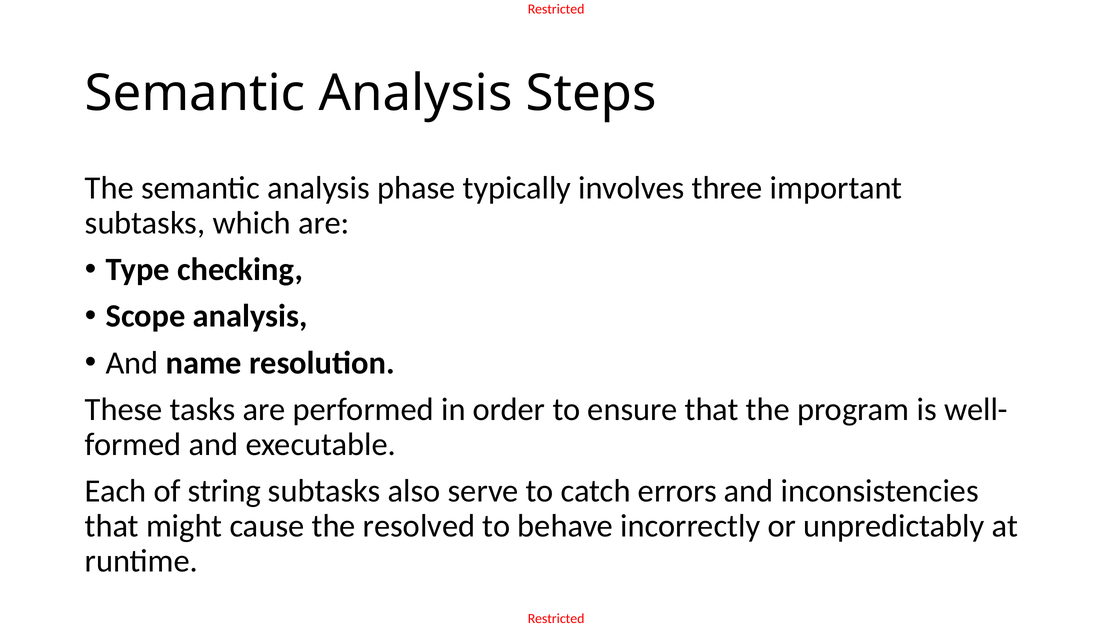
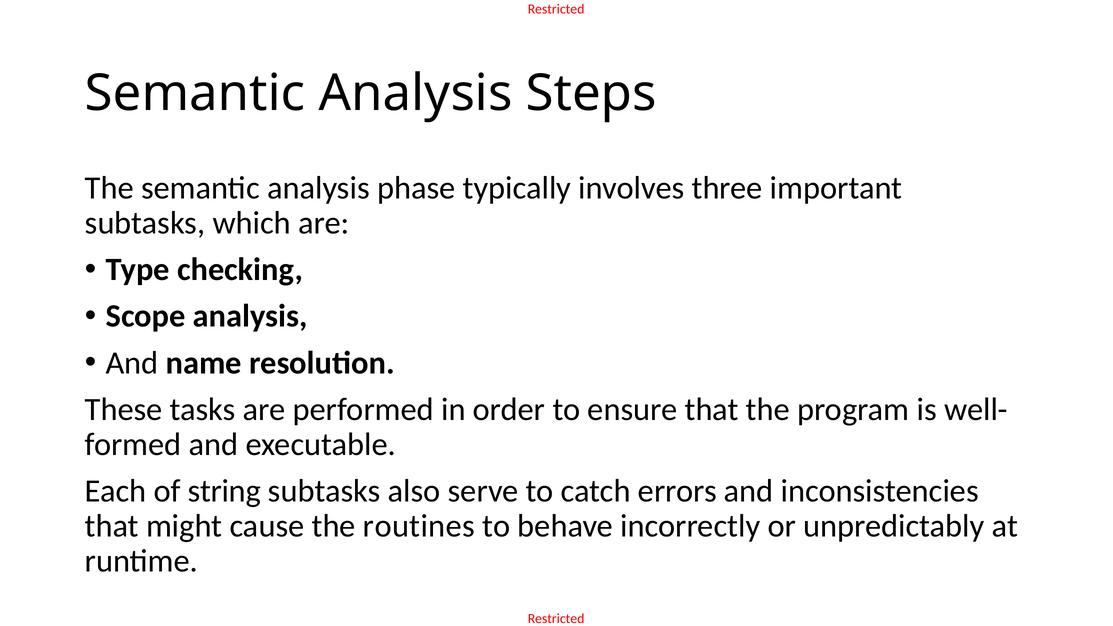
resolved: resolved -> routines (419, 526)
